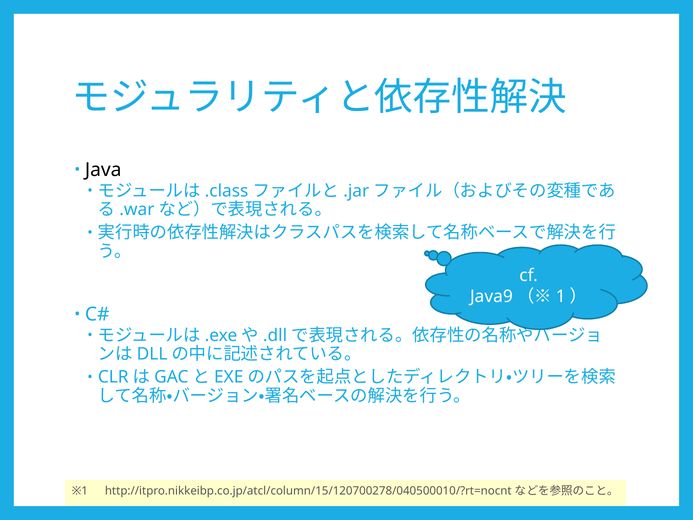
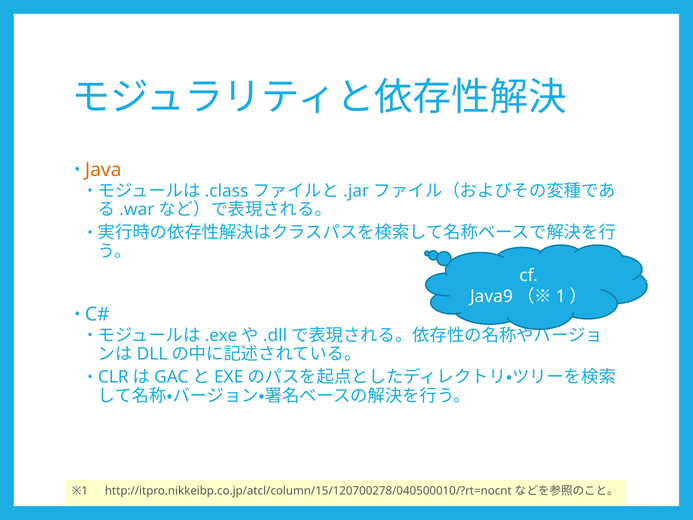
Java colour: black -> orange (103, 170)
